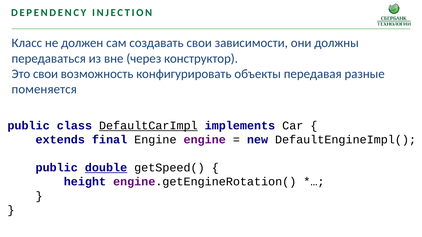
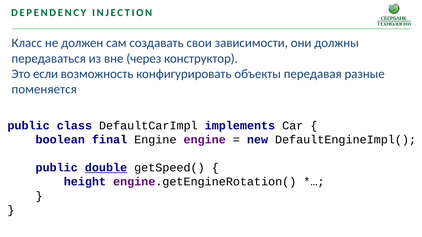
Это свои: свои -> если (46, 74)
DefaultCarImpl underline: present -> none (148, 126)
extends: extends -> boolean (60, 140)
